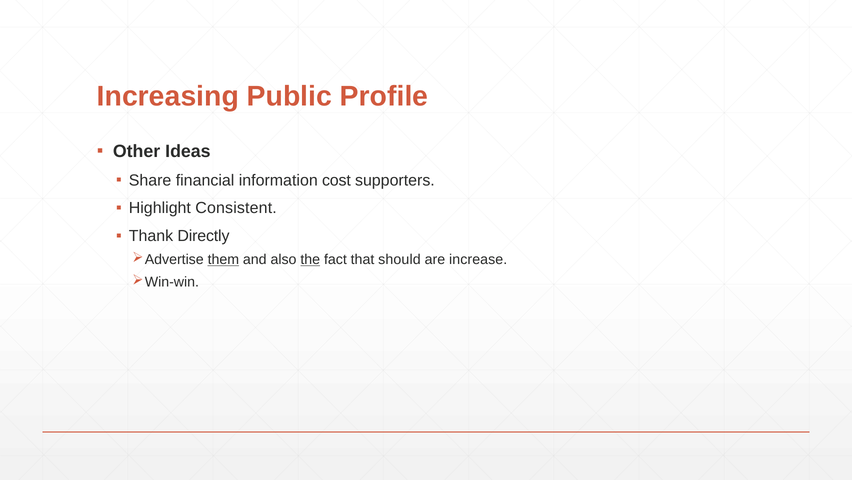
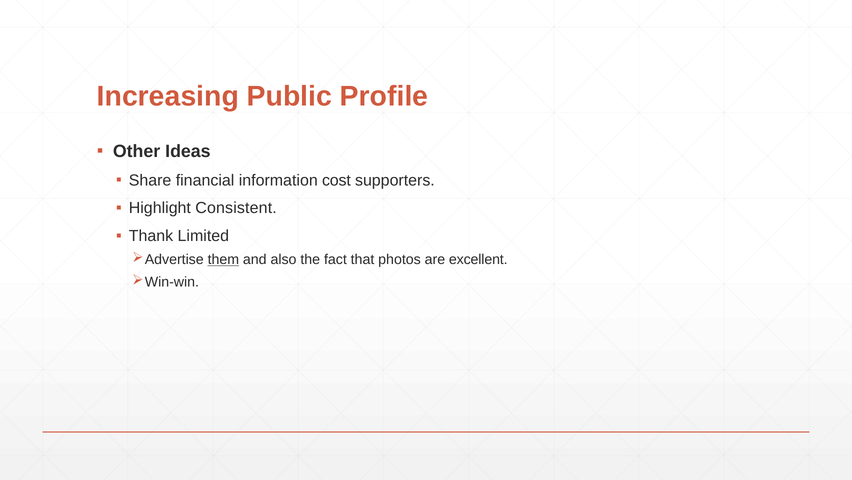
Directly: Directly -> Limited (203, 236)
the underline: present -> none (310, 259)
should: should -> photos (400, 259)
increase: increase -> excellent (478, 259)
